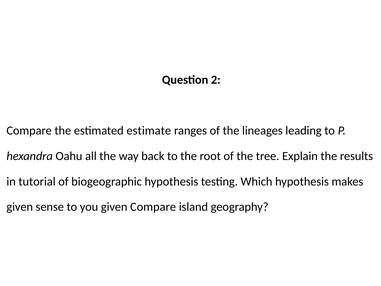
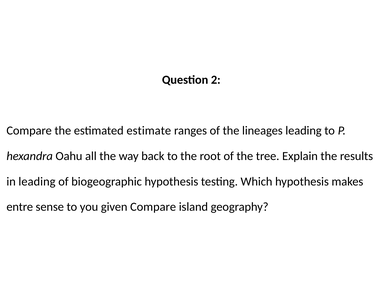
in tutorial: tutorial -> leading (37, 181)
given: given -> entre (20, 207)
